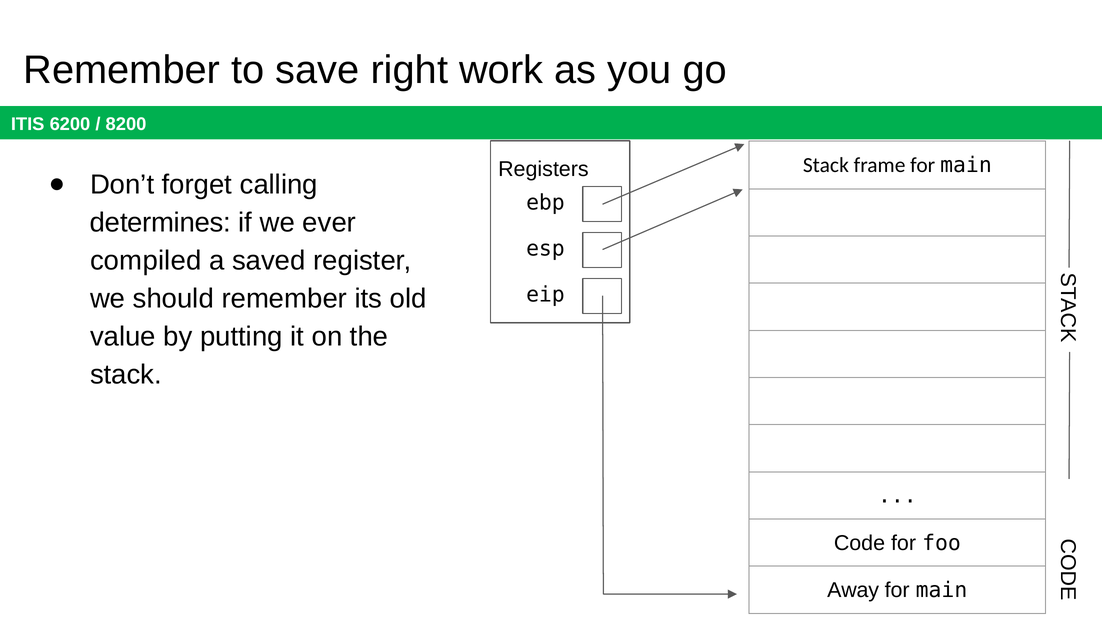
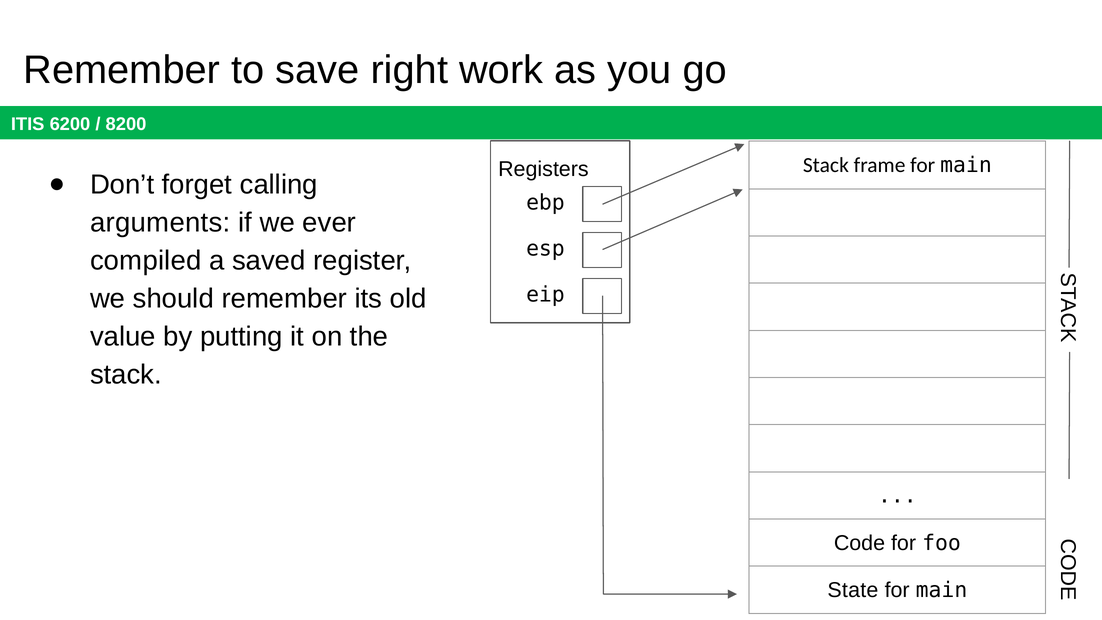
determines: determines -> arguments (160, 223)
Away: Away -> State (853, 590)
